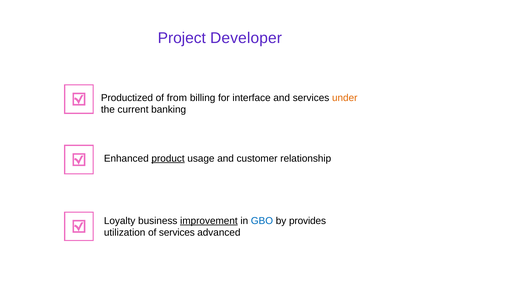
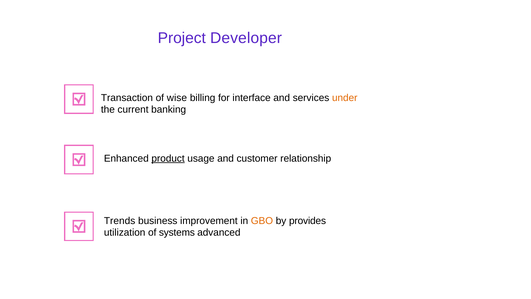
Productized: Productized -> Transaction (127, 98)
from: from -> wise (177, 98)
Loyalty: Loyalty -> Trends (120, 221)
improvement underline: present -> none (209, 221)
GBO colour: blue -> orange (262, 221)
of services: services -> systems (177, 232)
